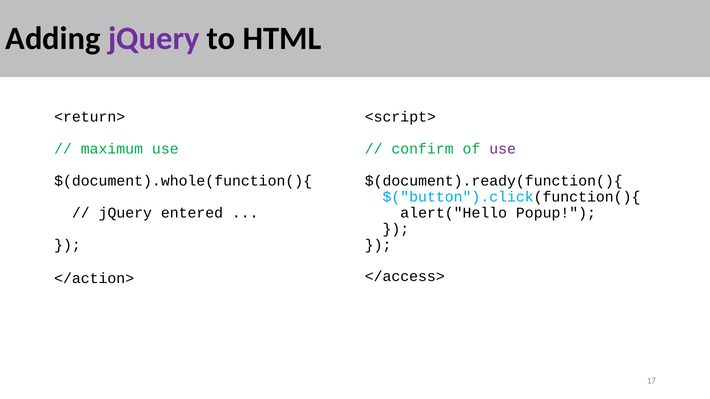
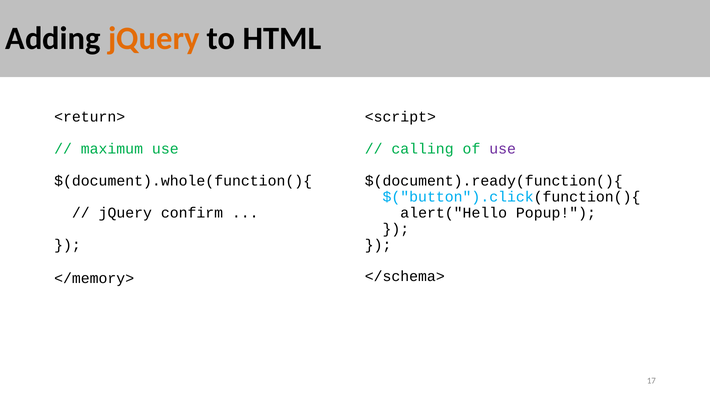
jQuery colour: purple -> orange (154, 38)
confirm: confirm -> calling (423, 149)
entered: entered -> confirm (192, 213)
</access>: </access> -> </schema> (405, 277)
</action>: </action> -> </memory> (94, 279)
